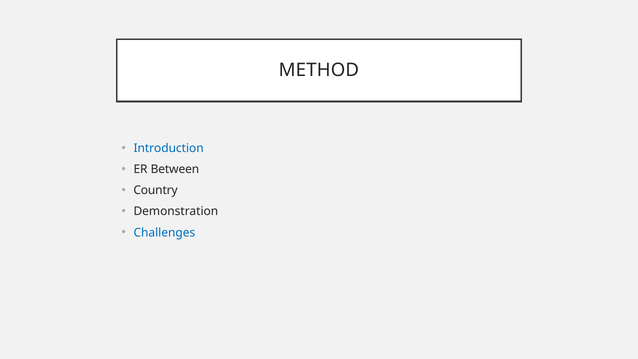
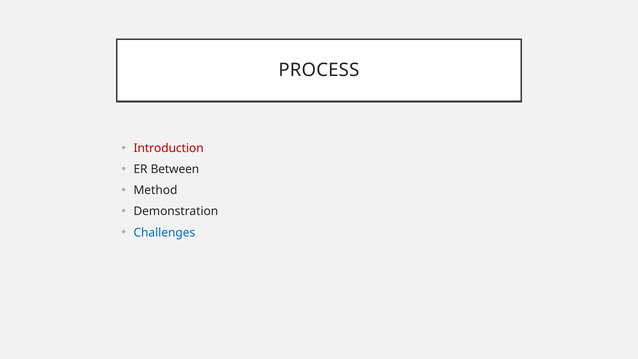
METHOD: METHOD -> PROCESS (319, 70)
Introduction colour: blue -> red (169, 148)
Country: Country -> Method (155, 190)
